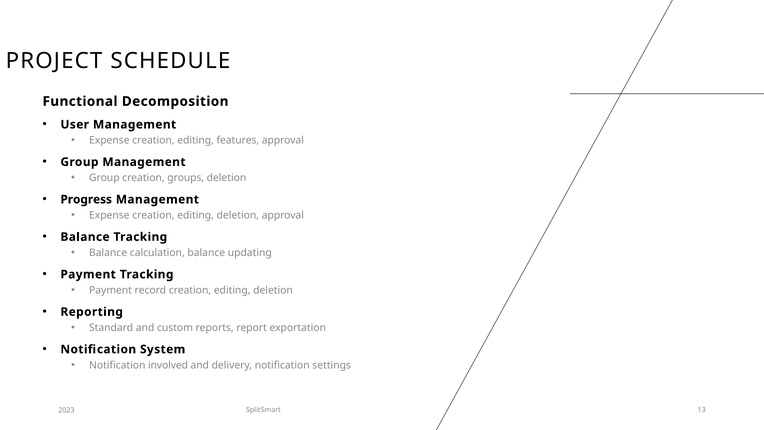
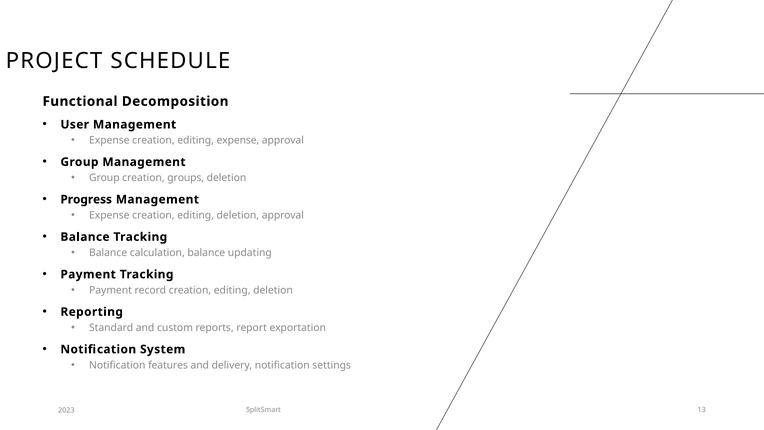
editing features: features -> expense (238, 140)
involved: involved -> features (168, 365)
